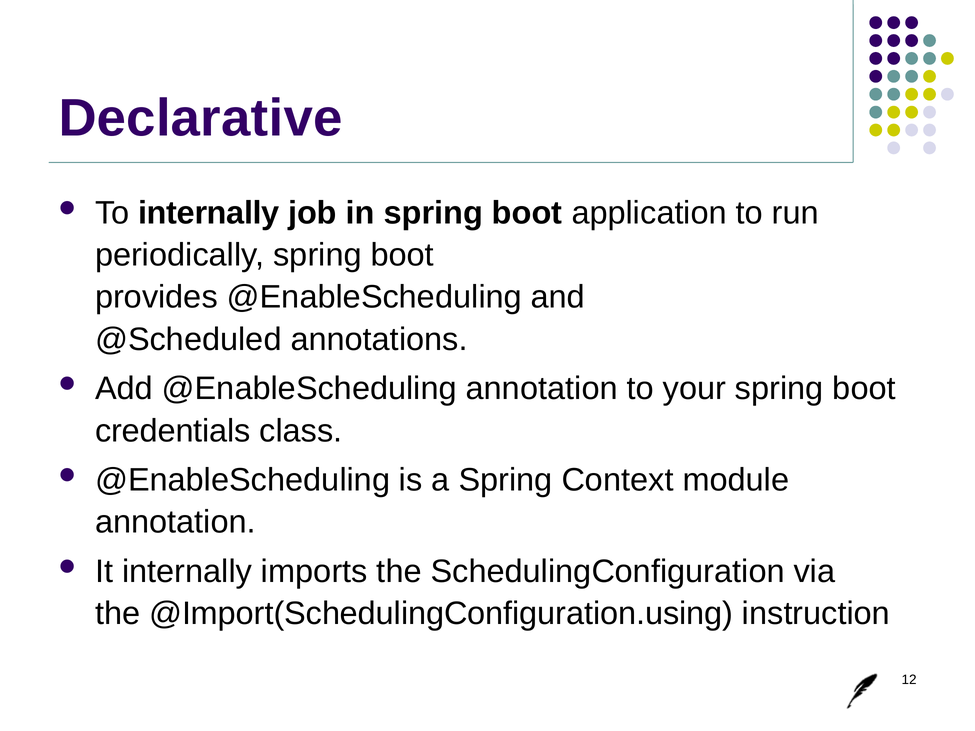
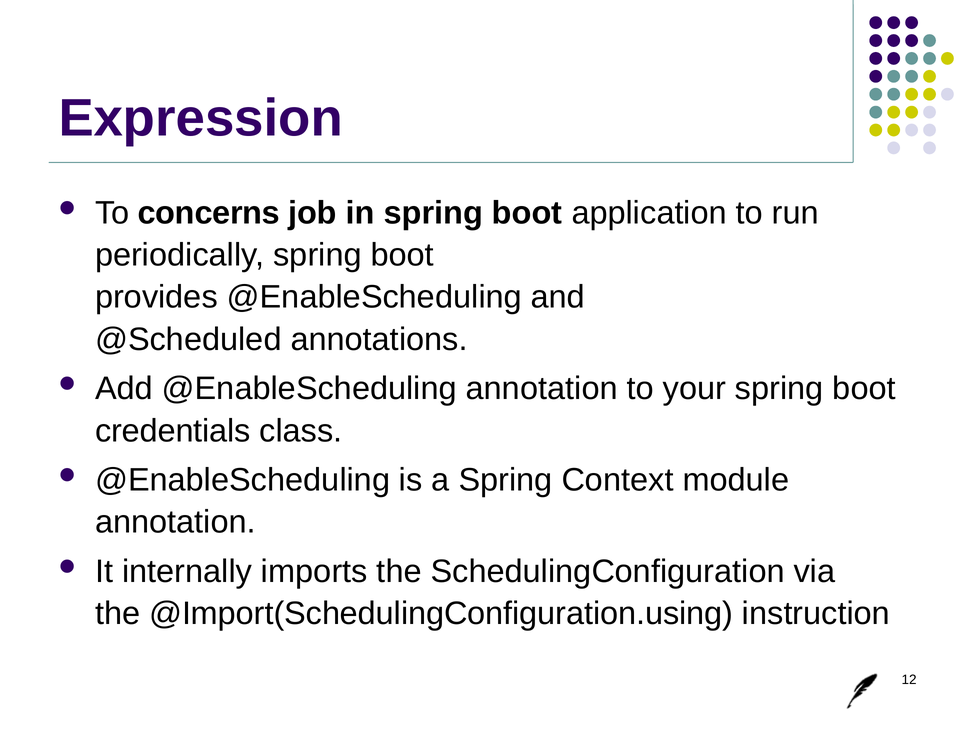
Declarative: Declarative -> Expression (201, 118)
To internally: internally -> concerns (209, 213)
